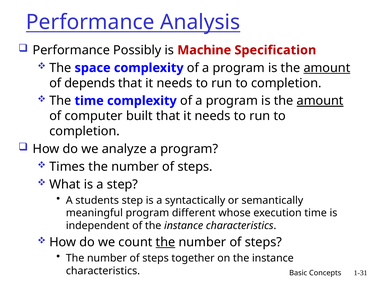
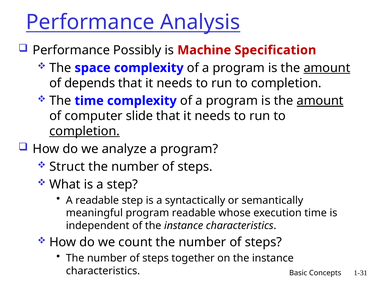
built: built -> slide (139, 116)
completion underline: none -> present (85, 131)
Times: Times -> Struct (67, 167)
A students: students -> readable (97, 200)
program different: different -> readable (194, 213)
the underline: present -> none (165, 242)
